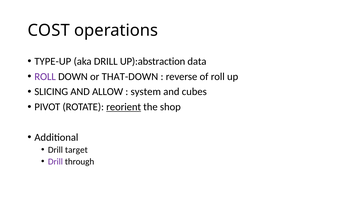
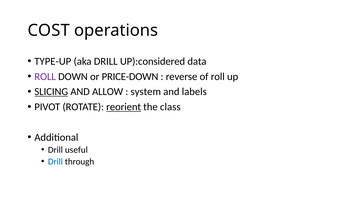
UP):abstraction: UP):abstraction -> UP):considered (153, 61)
THAT-DOWN: THAT-DOWN -> PRICE-DOWN (130, 76)
SLICING underline: none -> present (51, 92)
cubes: cubes -> labels (194, 92)
shop: shop -> class (170, 107)
target: target -> useful (76, 150)
Drill colour: purple -> blue (55, 161)
